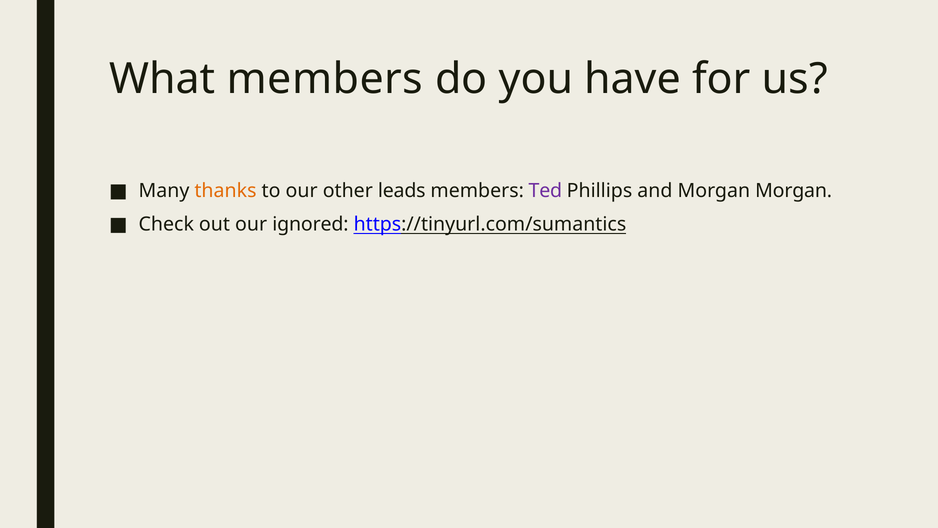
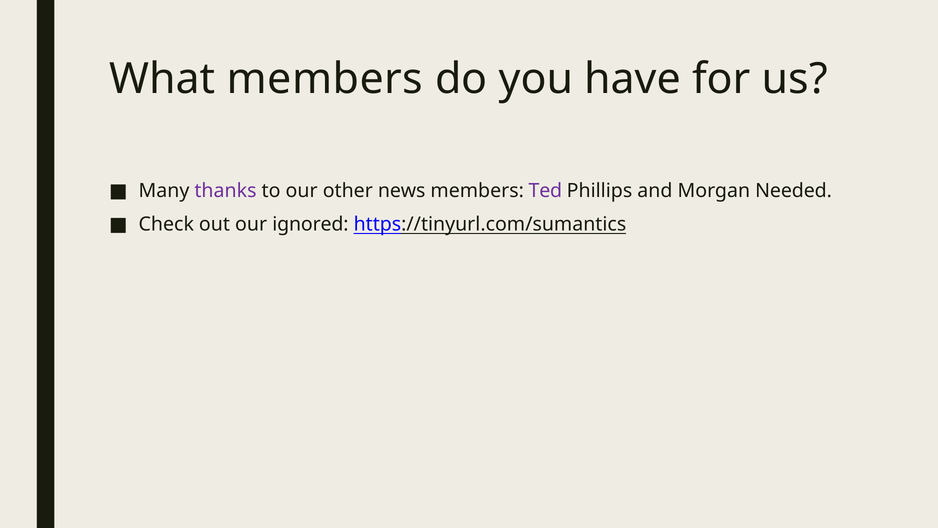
thanks colour: orange -> purple (225, 191)
leads: leads -> news (402, 191)
Morgan Morgan: Morgan -> Needed (794, 191)
